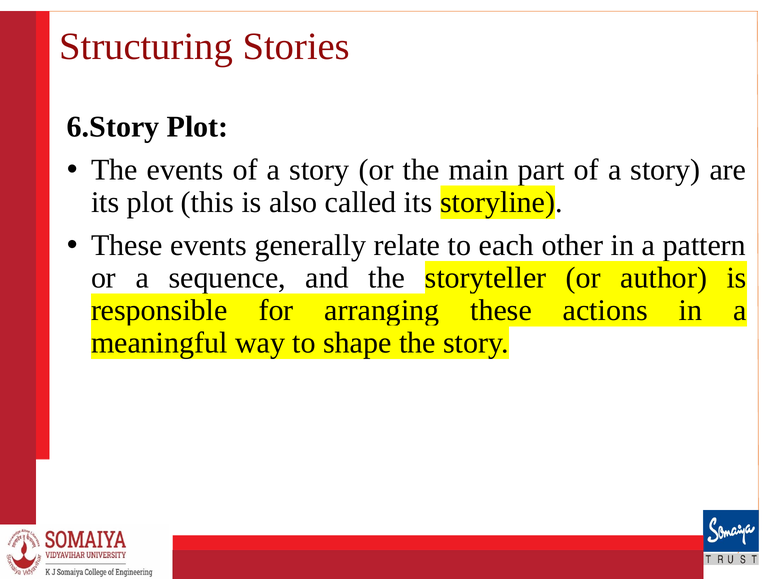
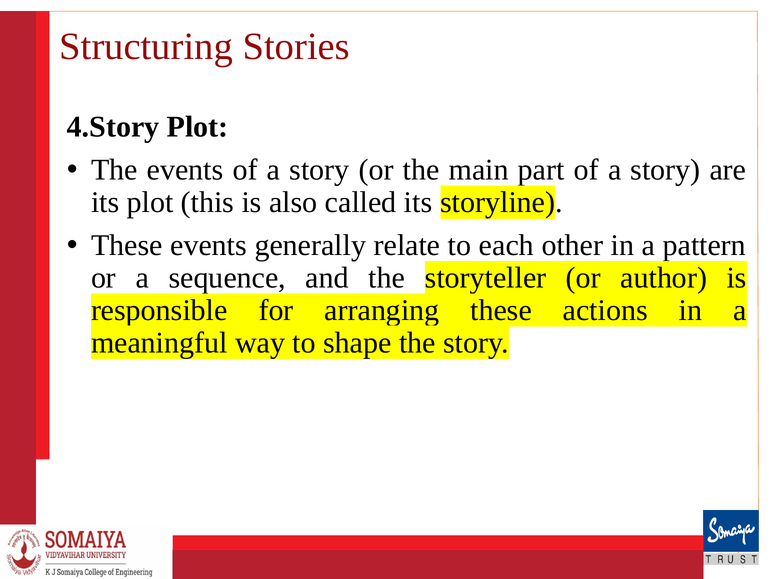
6.Story: 6.Story -> 4.Story (113, 127)
